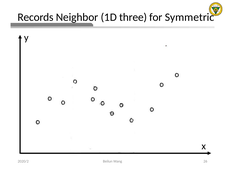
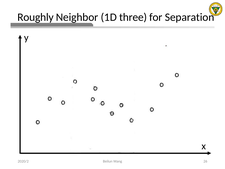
Records: Records -> Roughly (36, 17)
Symmetric: Symmetric -> Separation (190, 17)
